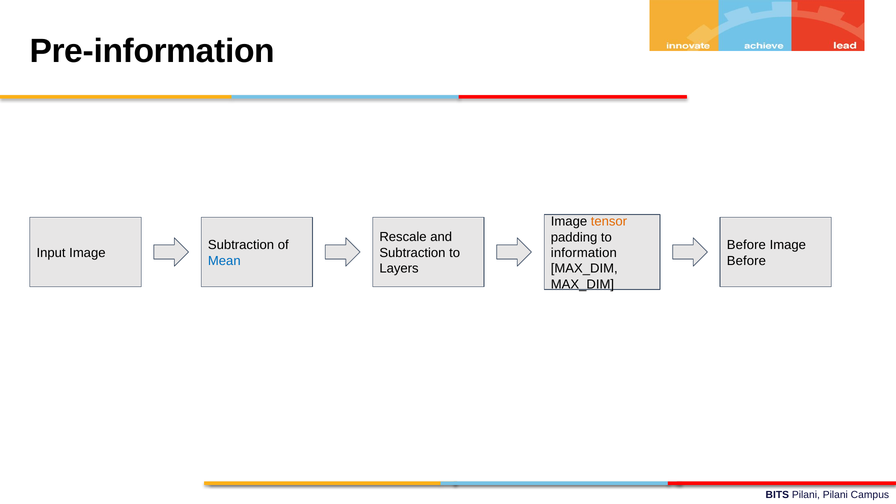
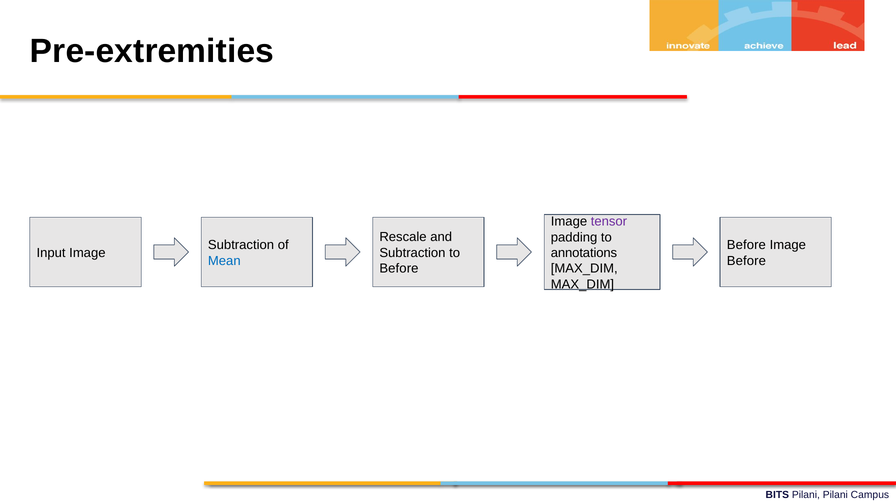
Pre-information: Pre-information -> Pre-extremities (152, 51)
tensor colour: orange -> purple (609, 222)
information: information -> annotations (584, 253)
Layers: Layers -> Before (399, 269)
